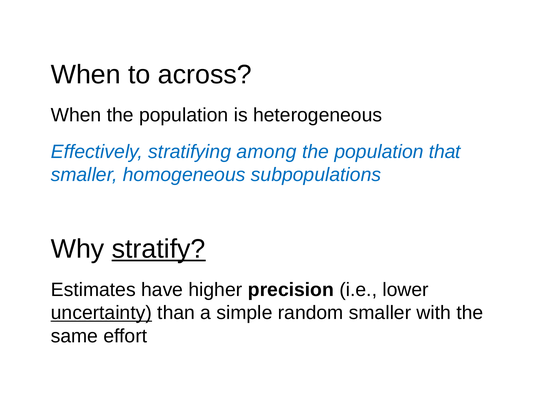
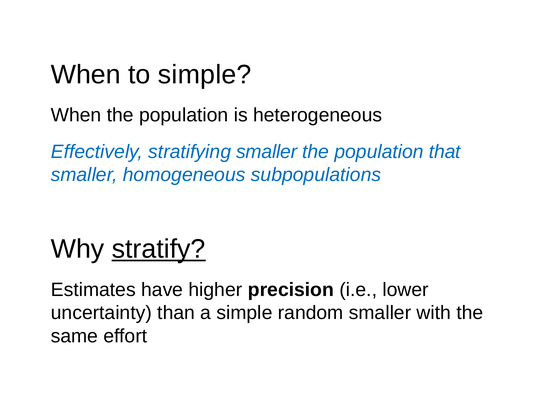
to across: across -> simple (205, 75)
stratifying among: among -> smaller (267, 152)
uncertainty underline: present -> none (101, 313)
